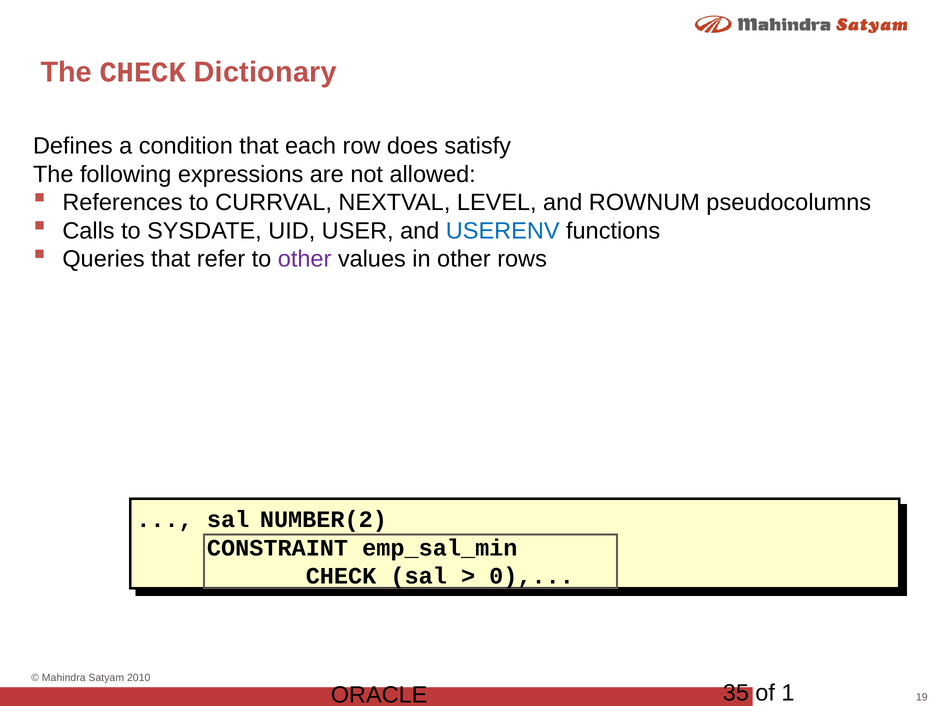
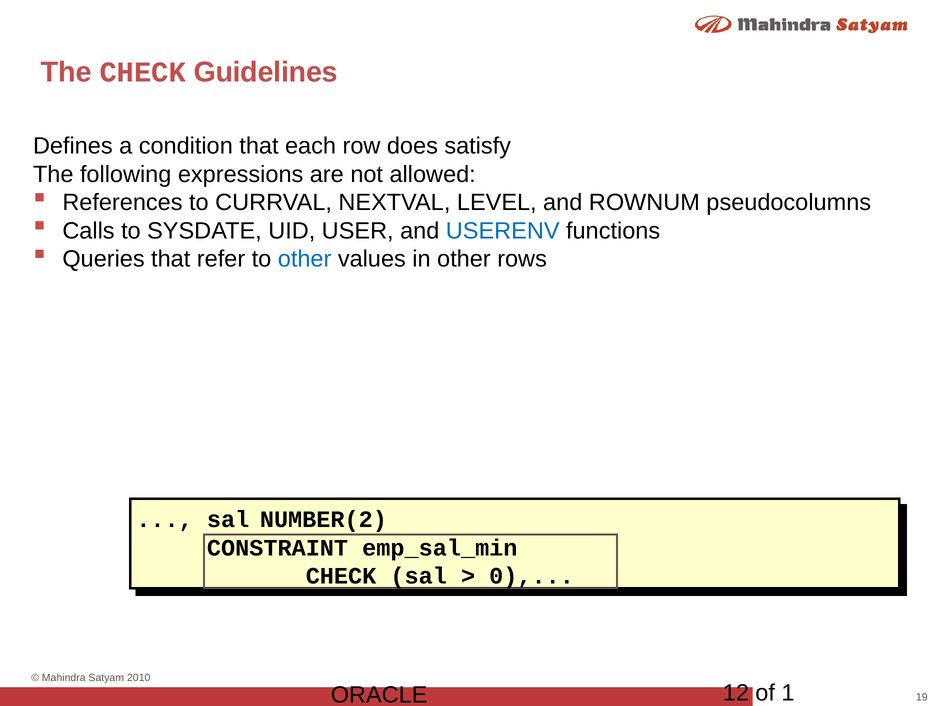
Dictionary: Dictionary -> Guidelines (266, 72)
other colour: purple -> blue (305, 259)
35: 35 -> 12 (736, 693)
